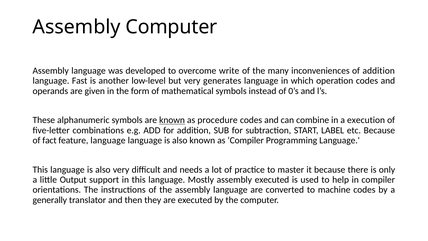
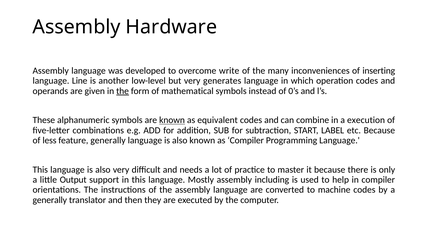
Assembly Computer: Computer -> Hardware (171, 27)
of addition: addition -> inserting (379, 71)
Fast: Fast -> Line (80, 81)
the underline: none -> present (123, 91)
procedure: procedure -> equivalent (218, 120)
fact: fact -> less (49, 140)
feature language: language -> generally (108, 140)
assembly executed: executed -> including (272, 180)
